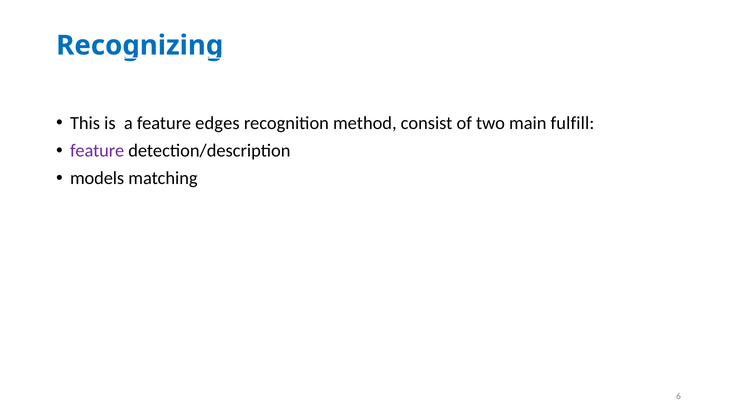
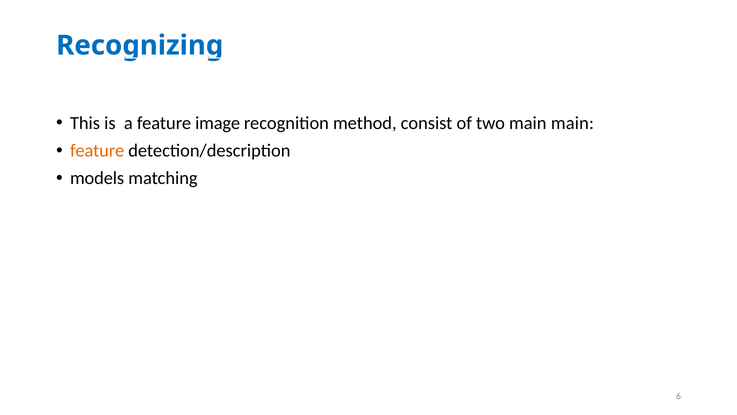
feature edges: edges -> image (218, 123)
main fulfill: fulfill -> main (572, 123)
feature colour: purple -> orange (97, 151)
